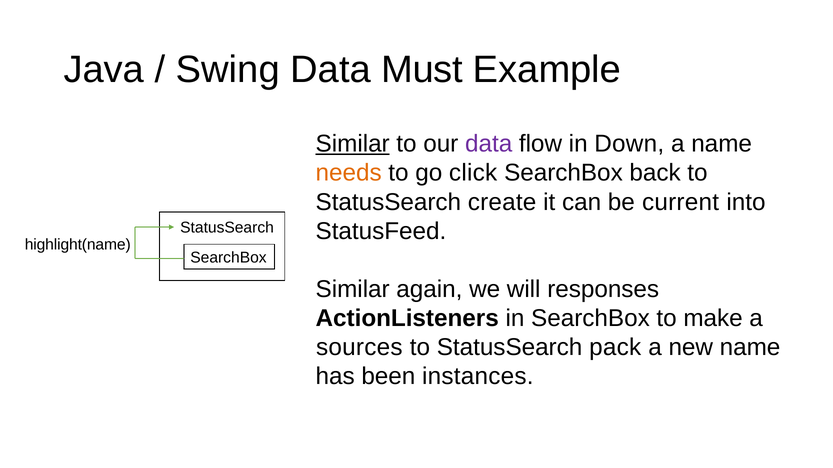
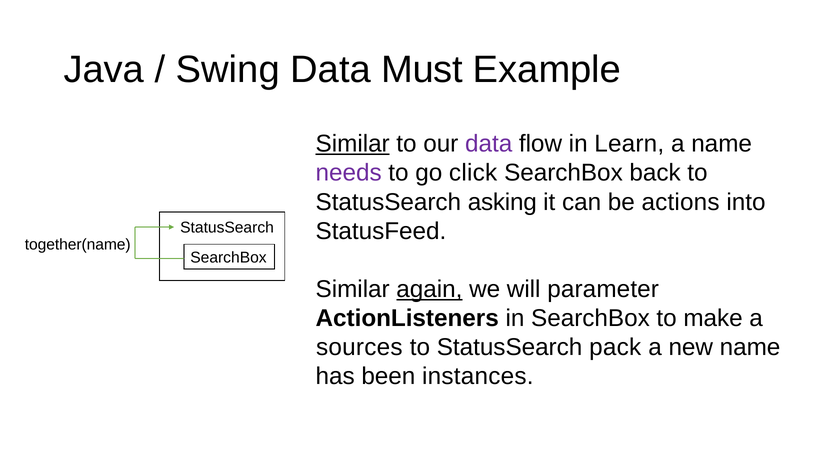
Down: Down -> Learn (629, 144)
needs colour: orange -> purple (349, 173)
create: create -> asking (502, 202)
current: current -> actions (681, 202)
highlight(name: highlight(name -> together(name (78, 245)
again underline: none -> present (429, 290)
responses: responses -> parameter (603, 290)
